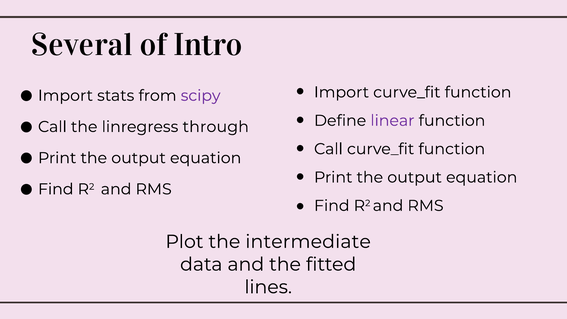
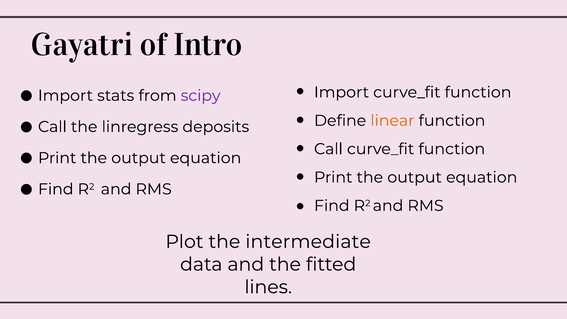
Several: Several -> Gayatri (82, 45)
linear colour: purple -> orange (392, 121)
through: through -> deposits (216, 127)
